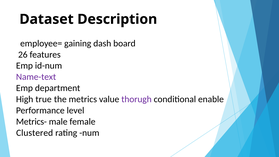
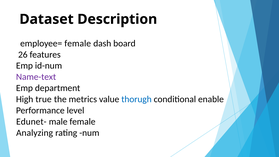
employee= gaining: gaining -> female (78, 43)
thorugh colour: purple -> blue (137, 99)
Metrics-: Metrics- -> Edunet- (31, 122)
Clustered: Clustered -> Analyzing (35, 133)
